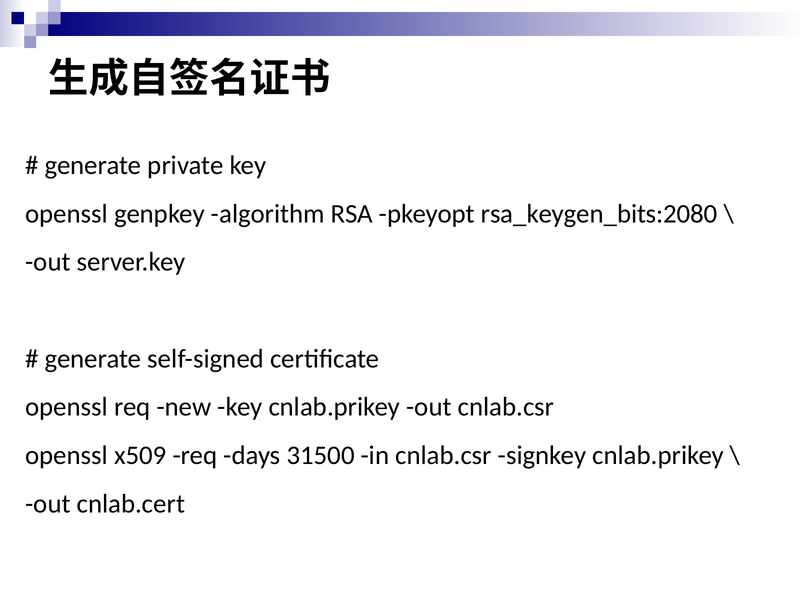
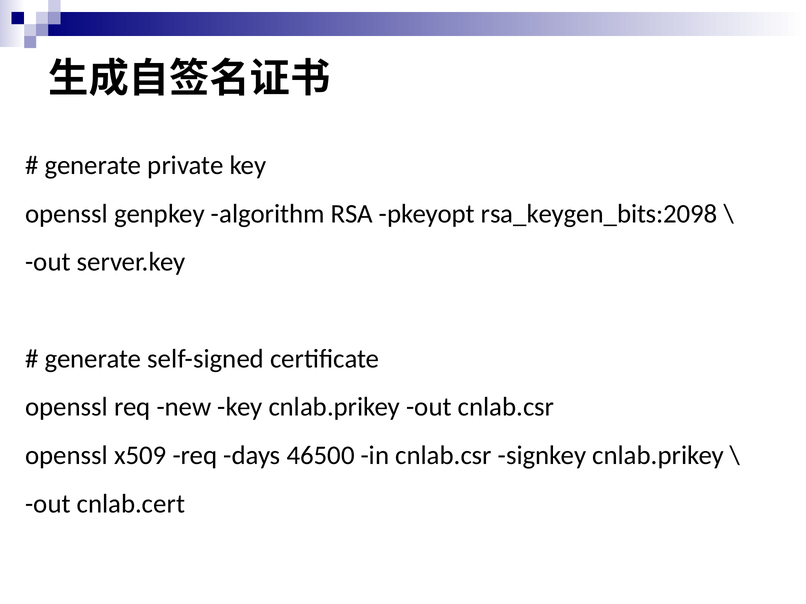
rsa_keygen_bits:2080: rsa_keygen_bits:2080 -> rsa_keygen_bits:2098 (599, 214)
31500: 31500 -> 46500 (321, 456)
